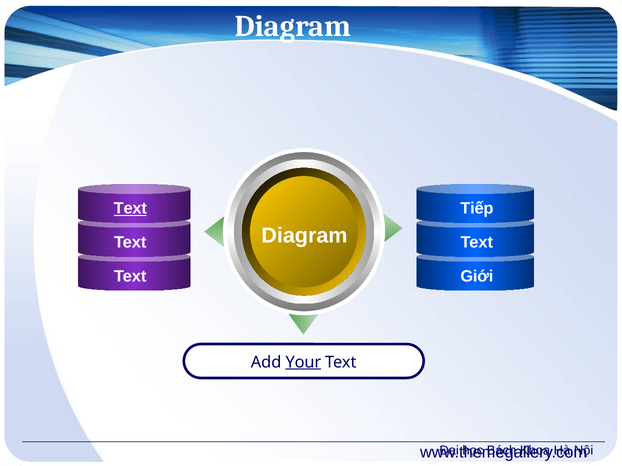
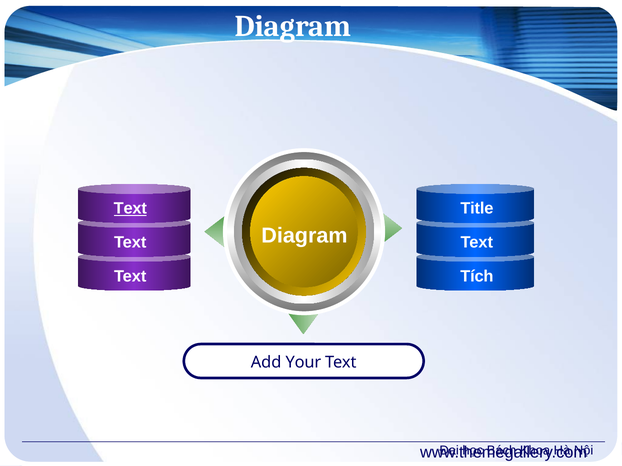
Tiếp: Tiếp -> Title (477, 209)
Giới: Giới -> Tích (477, 276)
Your underline: present -> none (303, 363)
